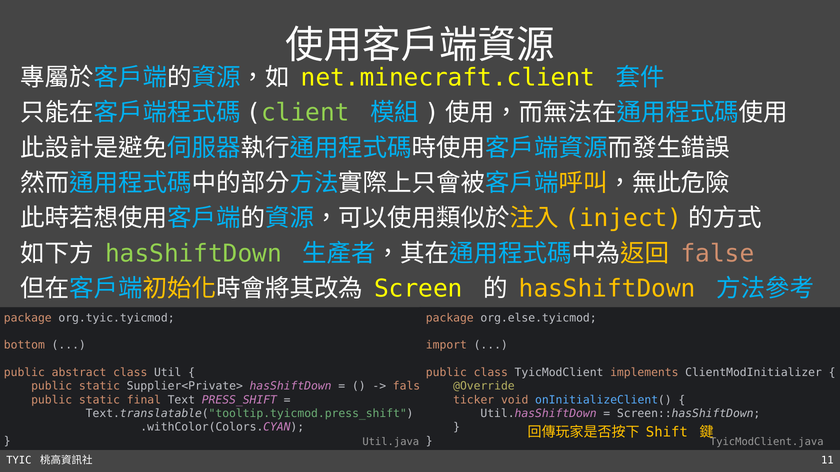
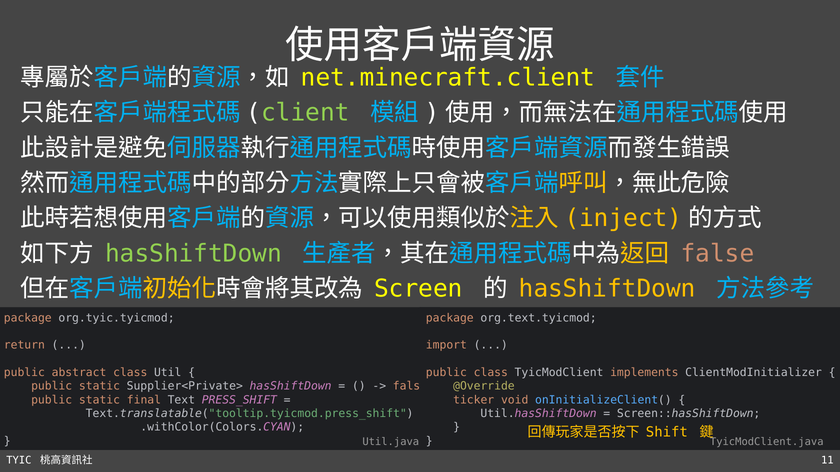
org.else.tyicmod: org.else.tyicmod -> org.text.tyicmod (539, 318)
bottom: bottom -> return (24, 346)
